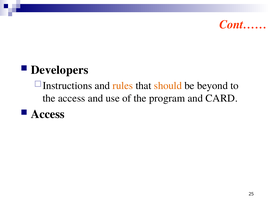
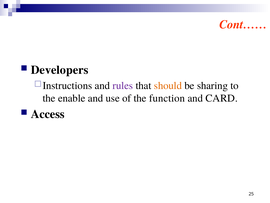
rules colour: orange -> purple (123, 85)
beyond: beyond -> sharing (212, 85)
the access: access -> enable (72, 98)
program: program -> function (167, 98)
